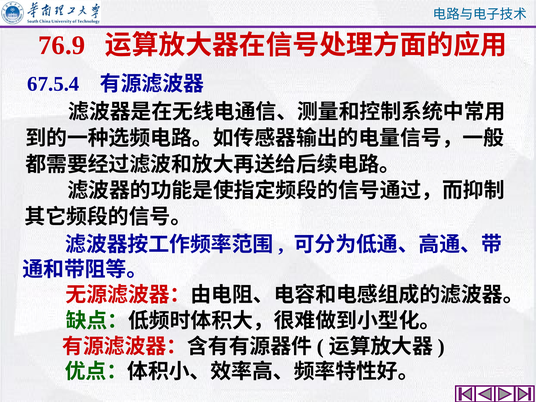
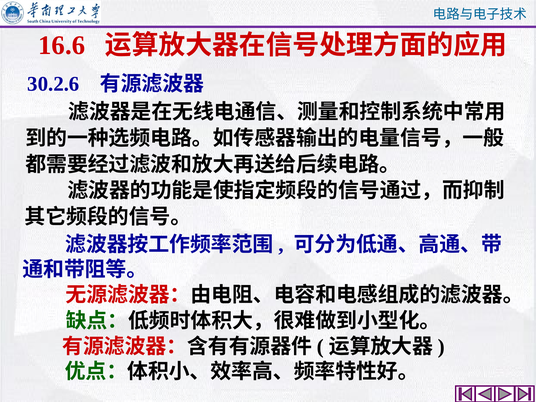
76.9: 76.9 -> 16.6 (62, 45)
67.5.4: 67.5.4 -> 30.2.6 (53, 84)
